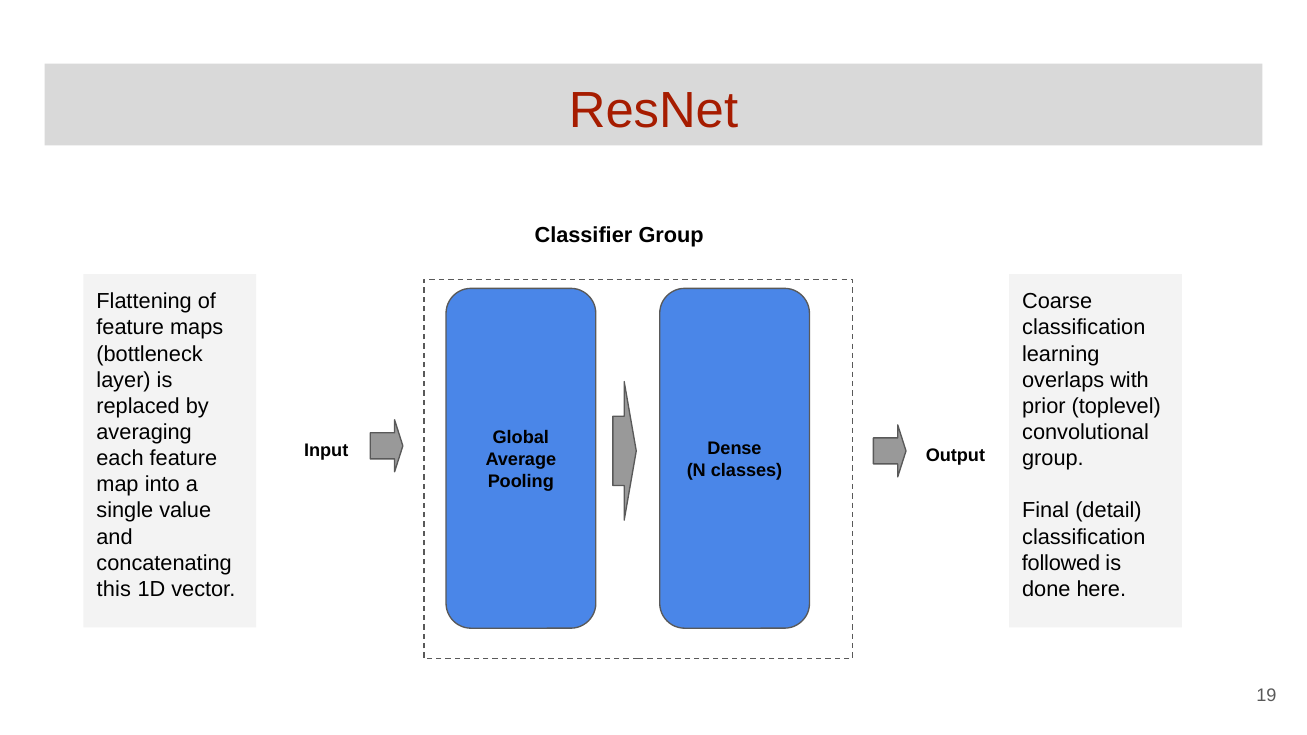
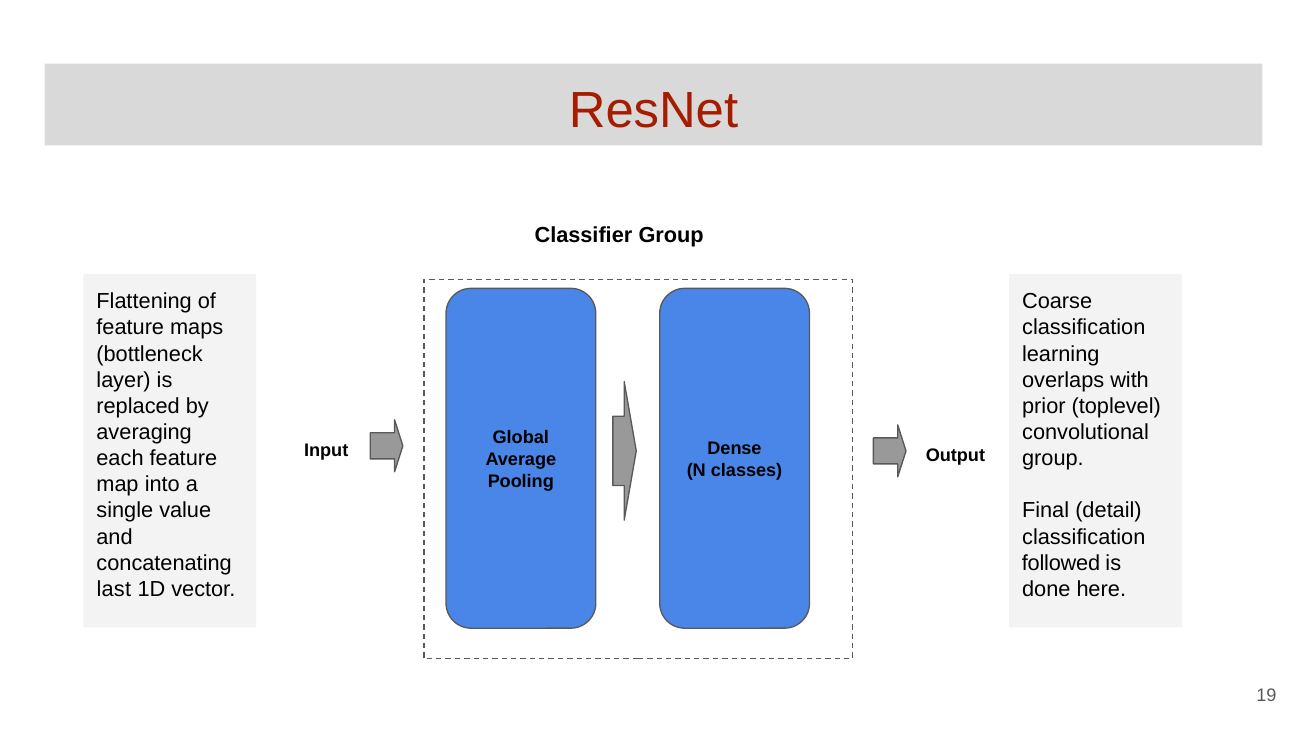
this: this -> last (114, 589)
